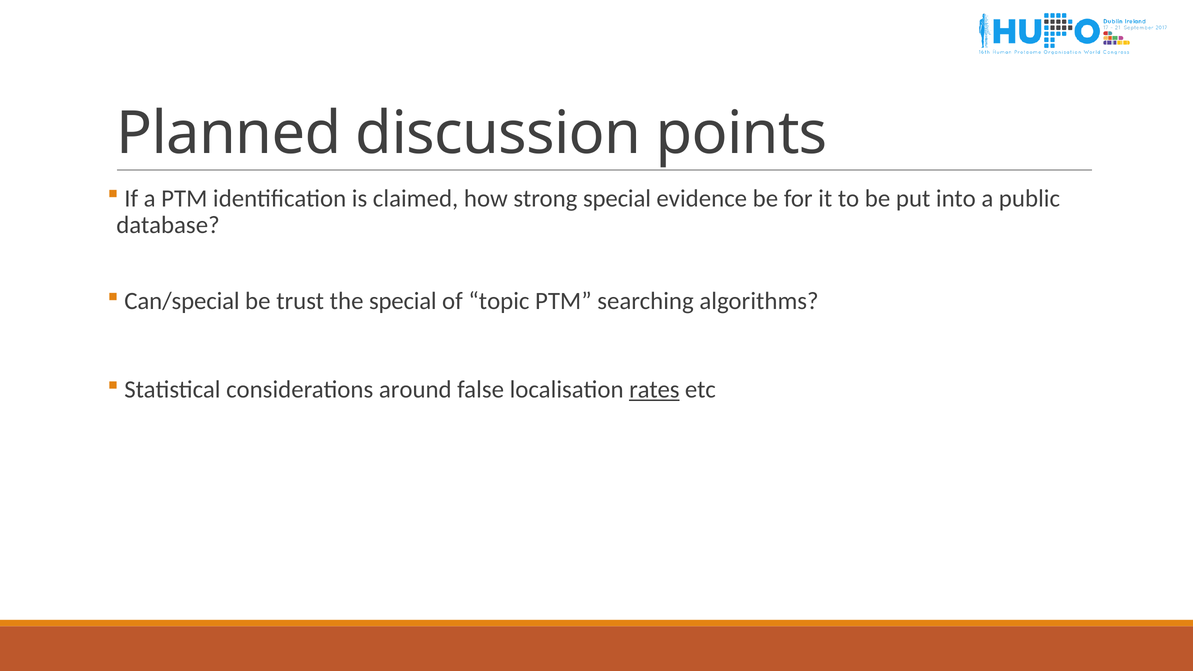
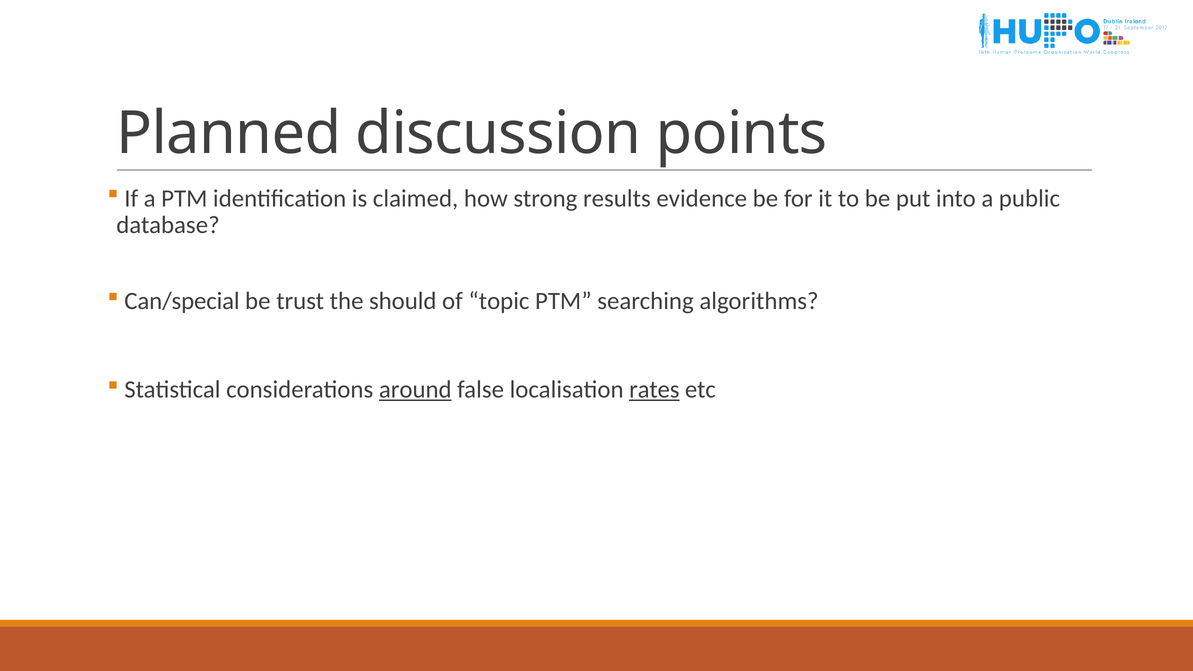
strong special: special -> results (617, 198)
the special: special -> should (403, 301)
around underline: none -> present (415, 390)
